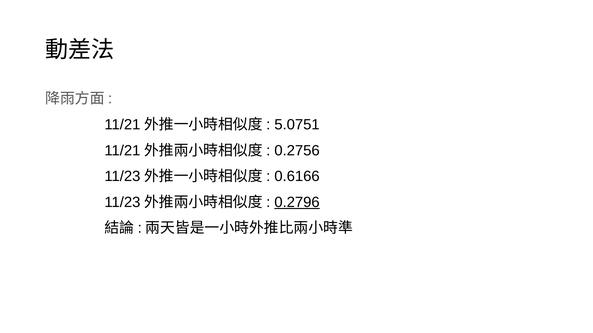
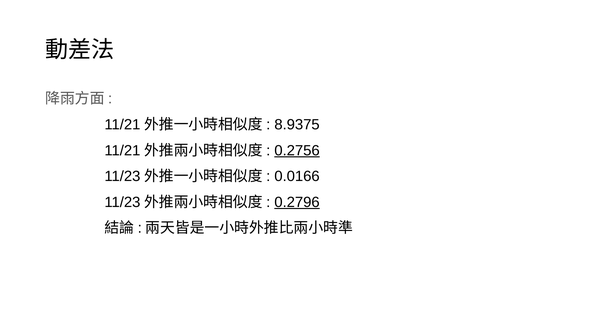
5.0751: 5.0751 -> 8.9375 (297, 125)
0.2756 underline: none -> present (297, 151)
0.6166: 0.6166 -> 0.0166 (297, 177)
